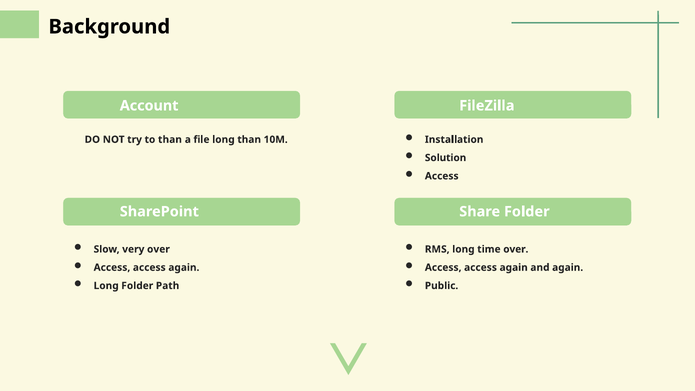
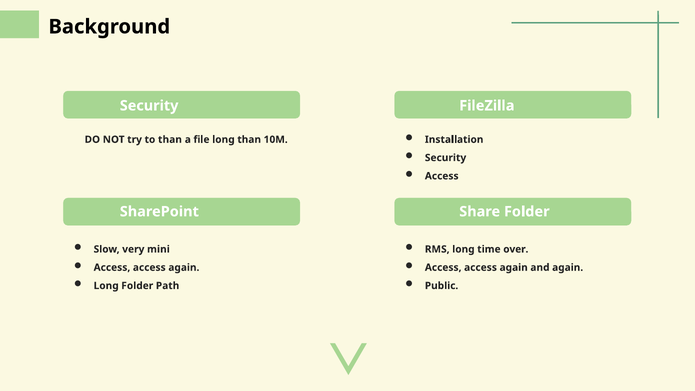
Account: Account -> Security (149, 106)
Solution: Solution -> Security (446, 158)
very over: over -> mini (158, 249)
